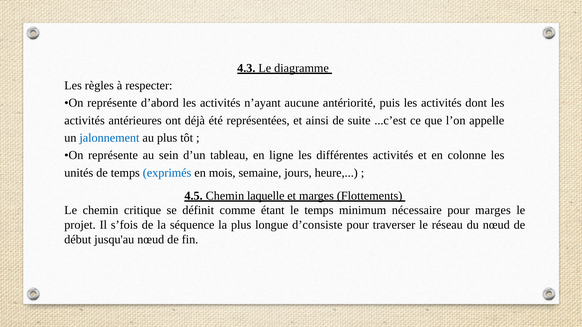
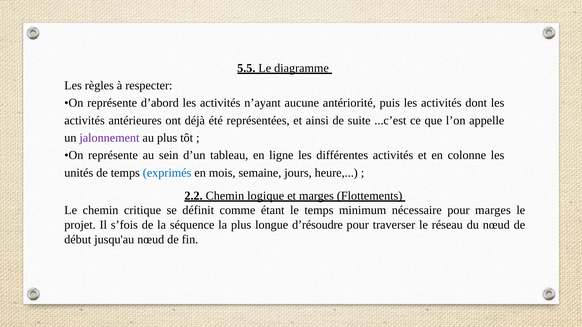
4.3: 4.3 -> 5.5 (246, 68)
jalonnement colour: blue -> purple (109, 138)
4.5: 4.5 -> 2.2 (194, 196)
laquelle: laquelle -> logique (266, 196)
d’consiste: d’consiste -> d’résoudre (317, 225)
